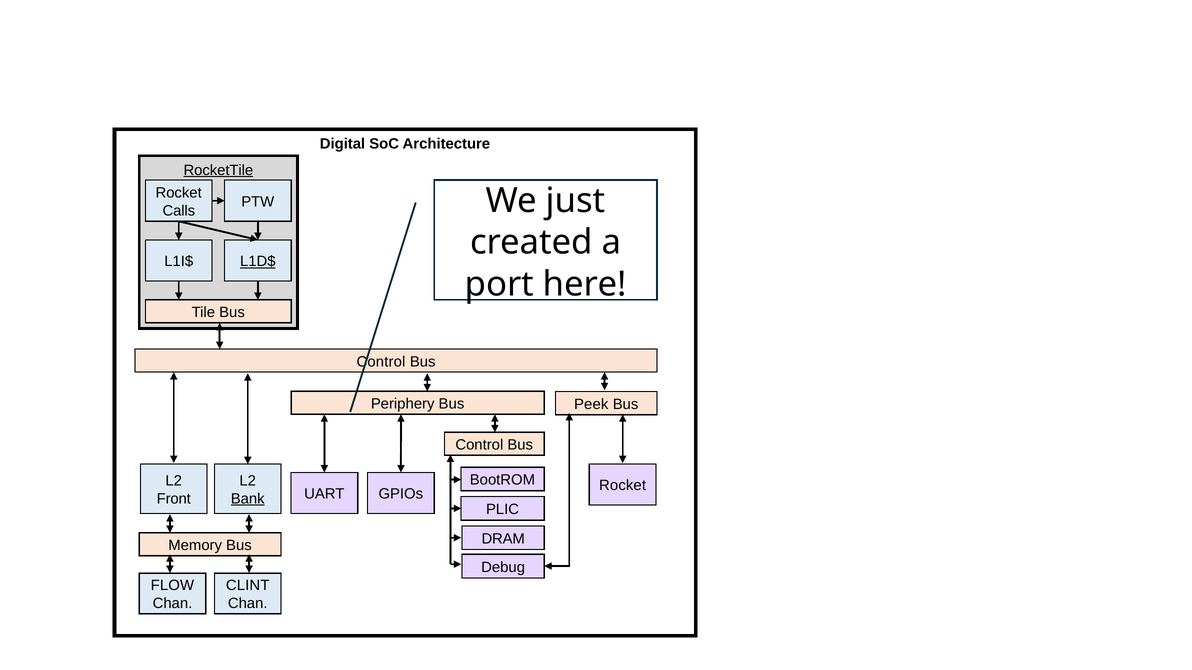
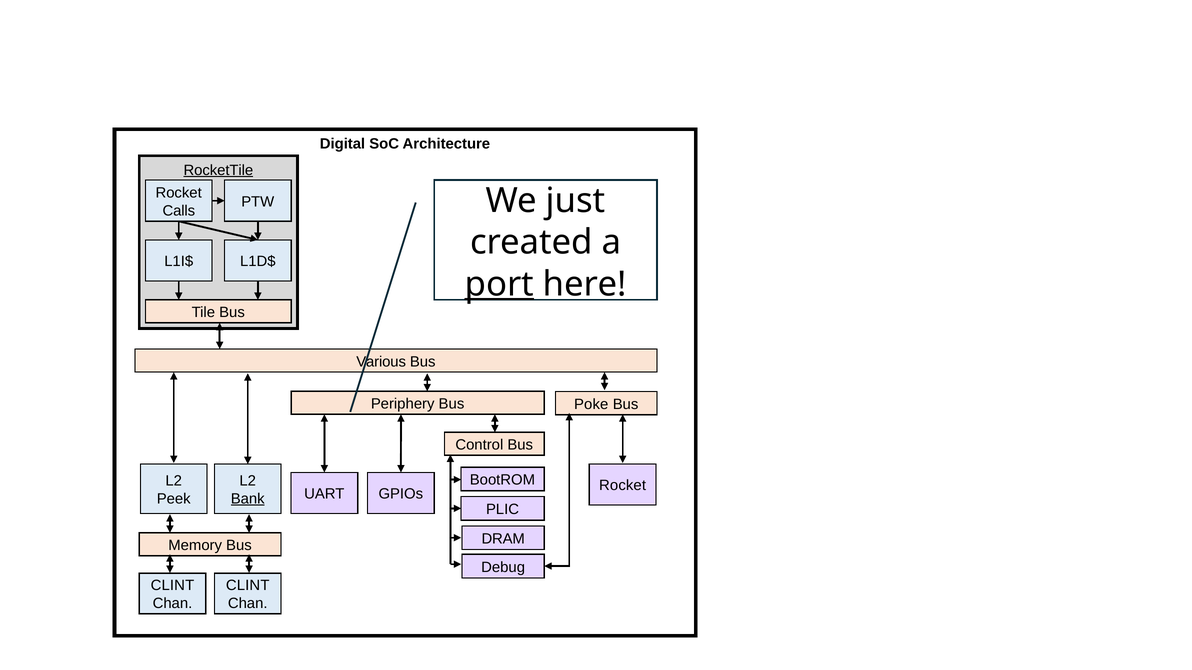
L1D$ underline: present -> none (258, 262)
port underline: none -> present (499, 284)
Control: Control -> Various (381, 362)
Peek: Peek -> Poke (591, 404)
Front: Front -> Peek (174, 499)
FLOW: FLOW -> CLINT (172, 586)
